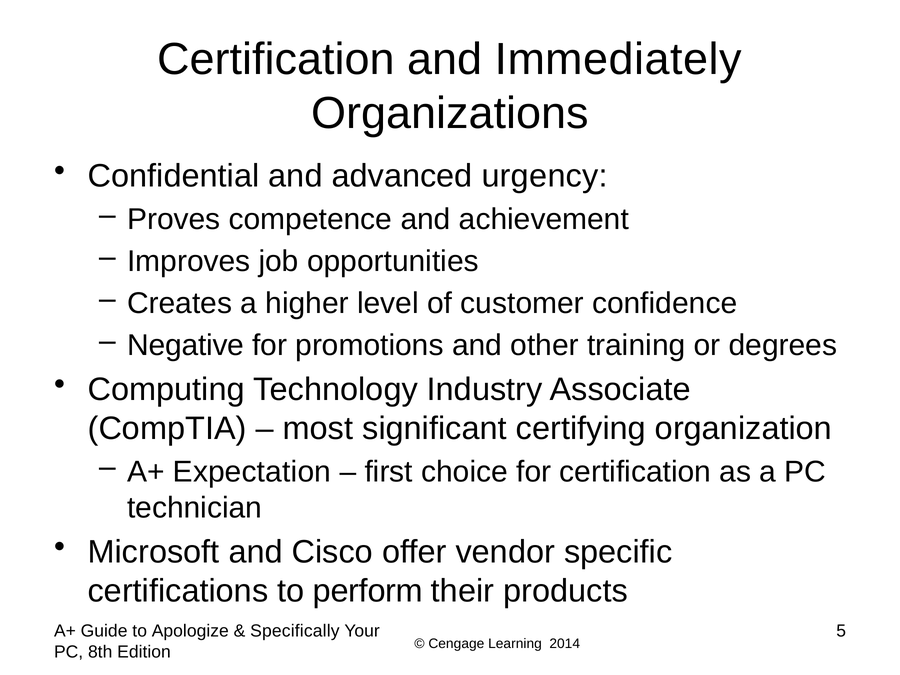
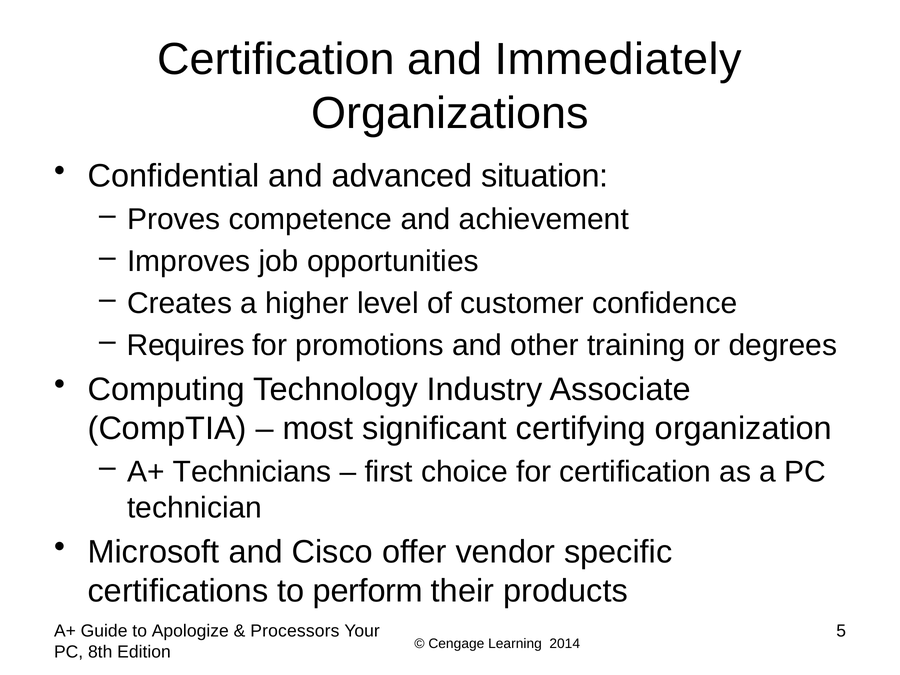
urgency: urgency -> situation (545, 176)
Negative: Negative -> Requires (186, 346)
Expectation: Expectation -> Technicians (252, 472)
Specifically: Specifically -> Processors (295, 631)
